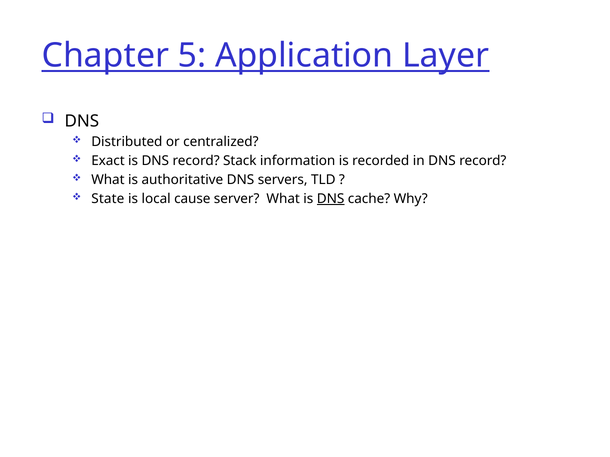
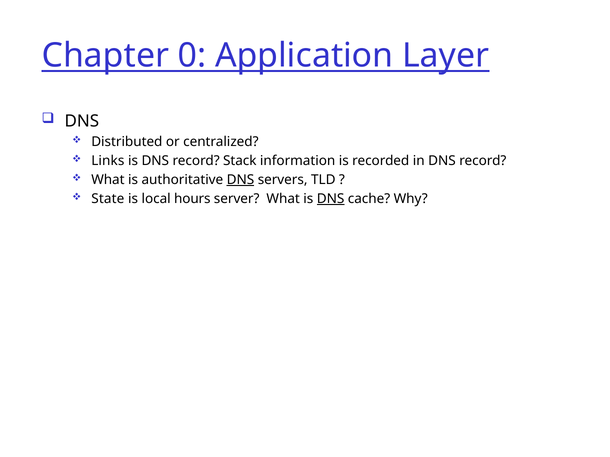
5: 5 -> 0 (192, 56)
Exact: Exact -> Links (108, 161)
DNS underline: none -> present (240, 180)
cause: cause -> hours (192, 199)
